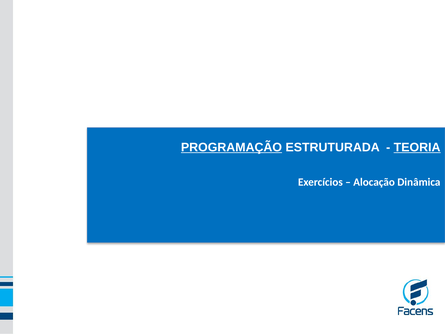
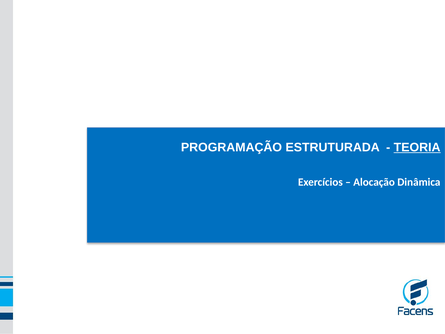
PROGRAMAÇÃO underline: present -> none (231, 147)
